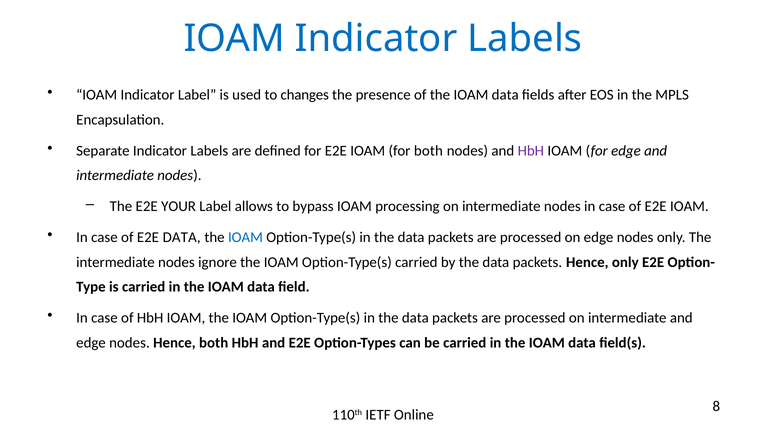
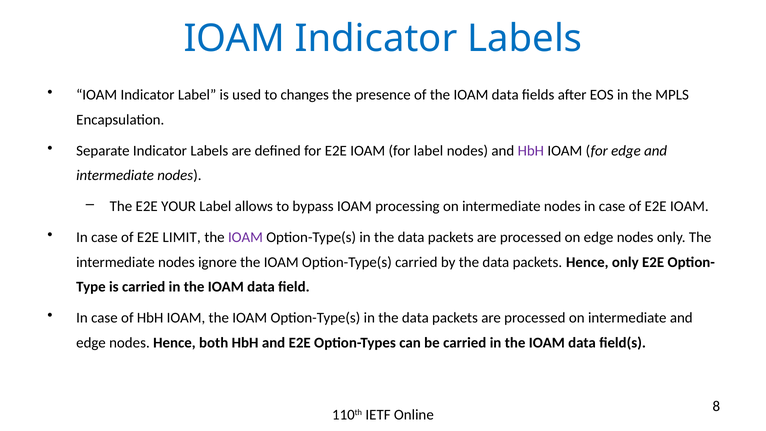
for both: both -> label (428, 151)
E2E DATA: DATA -> LIMIT (182, 237)
IOAM colour: blue -> purple (245, 237)
